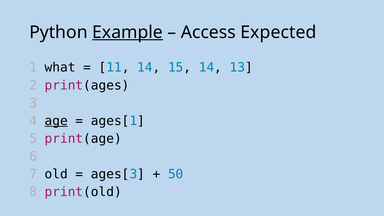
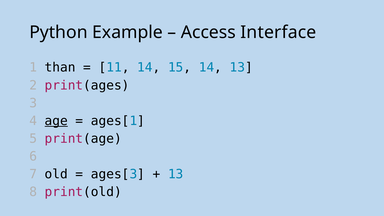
Example underline: present -> none (128, 32)
Expected: Expected -> Interface (278, 32)
what: what -> than (60, 68)
50: 50 -> 13 (176, 174)
